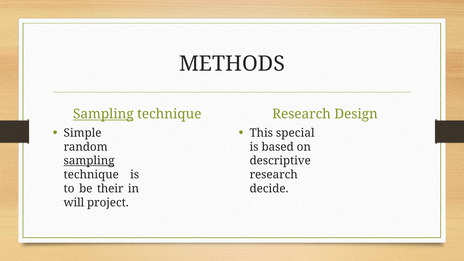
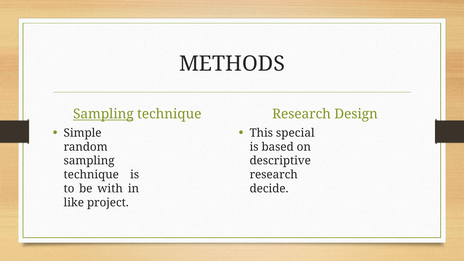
sampling underline: present -> none (89, 161)
their: their -> with (110, 189)
will: will -> like (74, 203)
